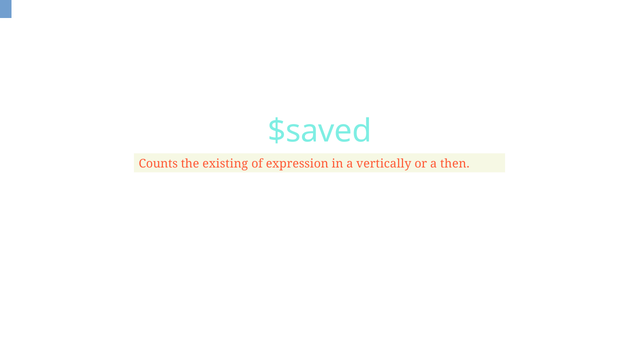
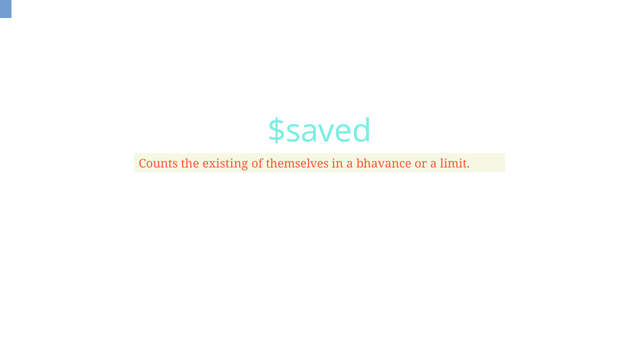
expression: expression -> themselves (297, 164)
vertically: vertically -> bhavance (384, 164)
then: then -> limit (455, 164)
